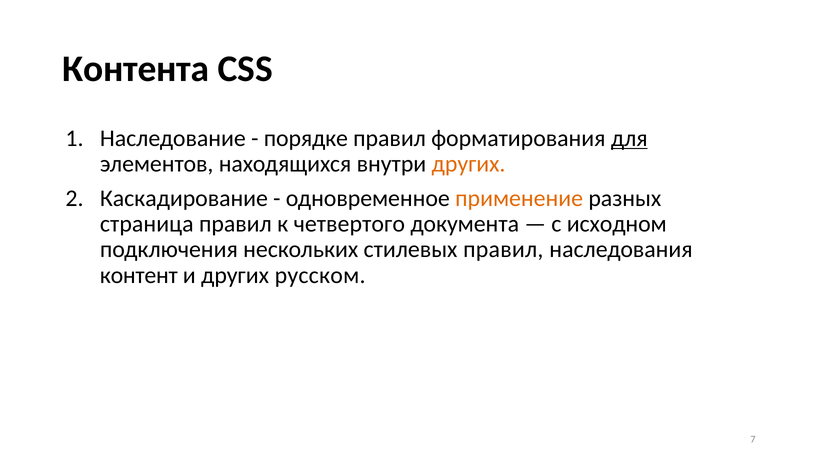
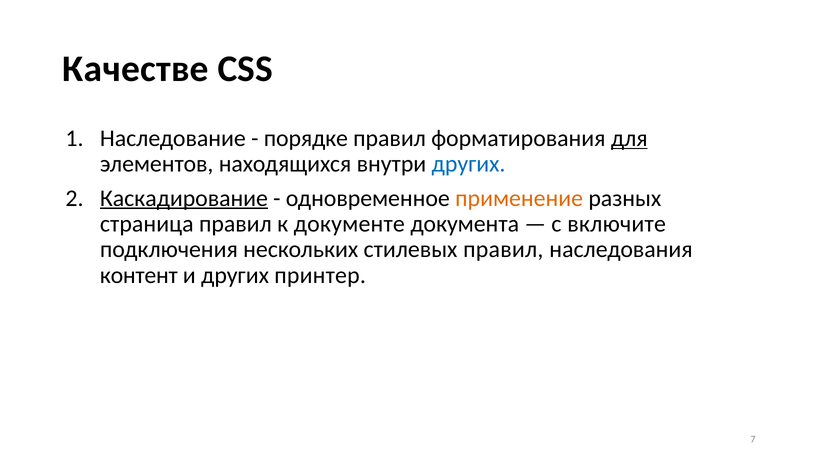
Контента: Контента -> Качестве (136, 69)
других colour: orange -> blue (469, 164)
Каскадирование underline: none -> present (184, 198)
четвертого: четвертого -> документе (349, 224)
исходном: исходном -> включите (617, 224)
русском: русском -> принтер (320, 275)
